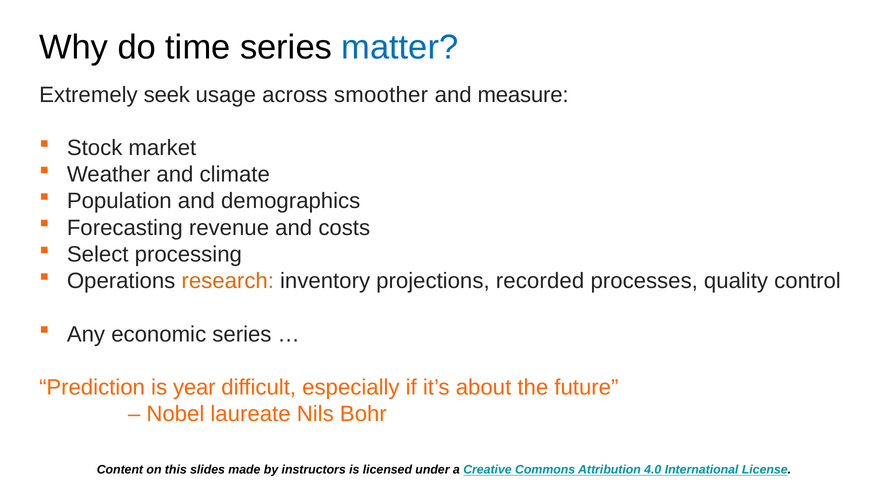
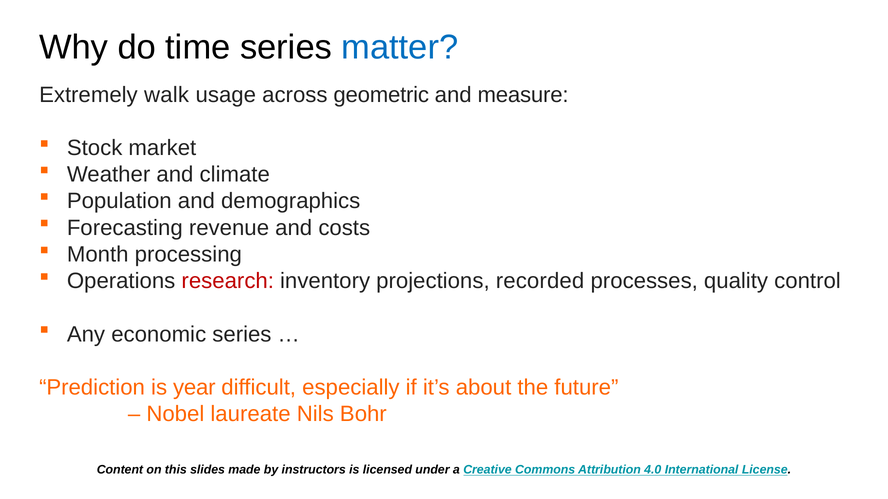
seek: seek -> walk (167, 95)
smoother: smoother -> geometric (381, 95)
Select: Select -> Month (98, 255)
research colour: orange -> red (228, 281)
